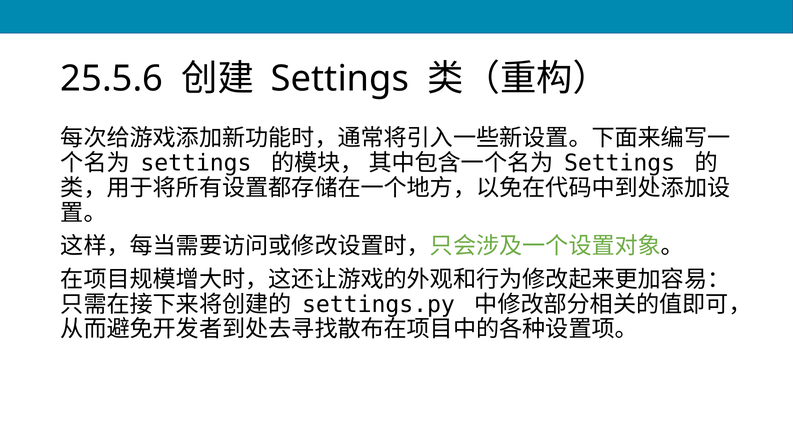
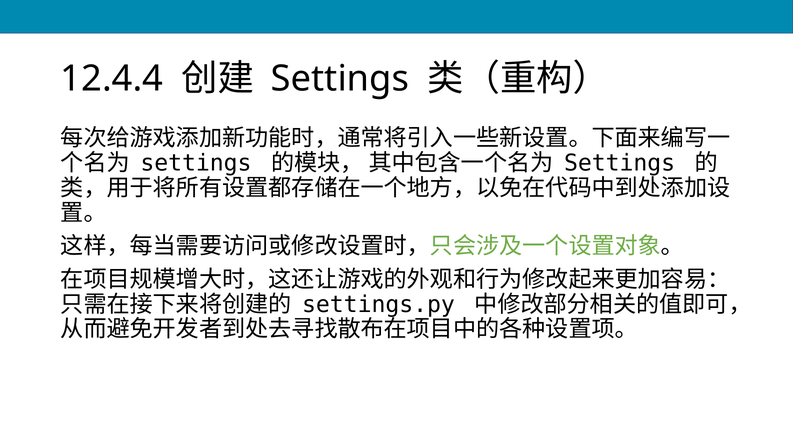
25.5.6: 25.5.6 -> 12.4.4 (112, 79)
